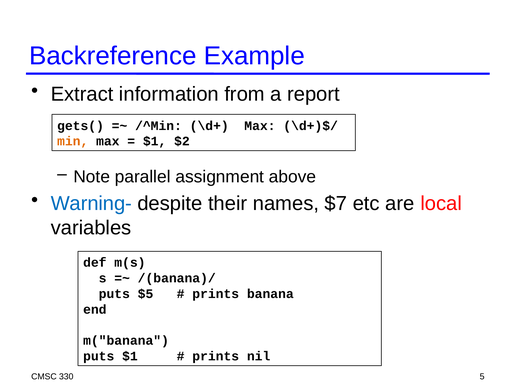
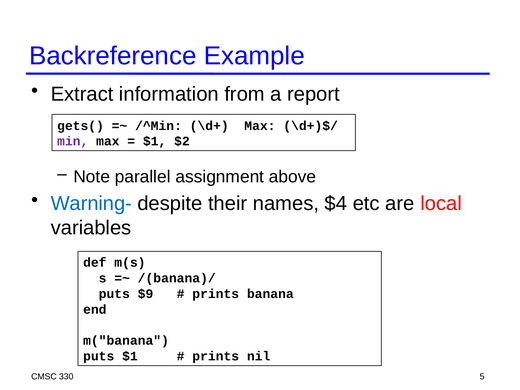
min colour: orange -> purple (73, 141)
$7: $7 -> $4 (336, 203)
$5: $5 -> $9 (146, 294)
